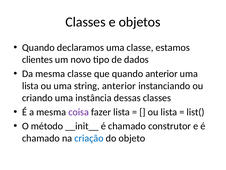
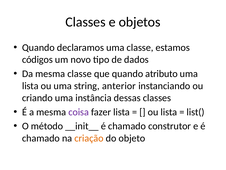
clientes: clientes -> códigos (37, 59)
quando anterior: anterior -> atributo (162, 74)
criação colour: blue -> orange (89, 138)
